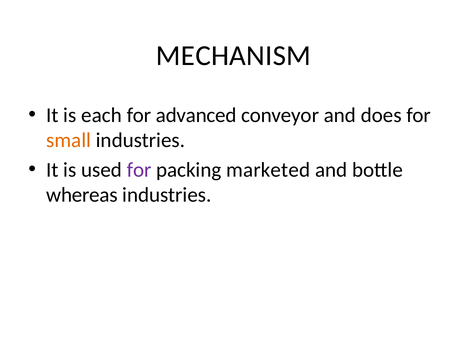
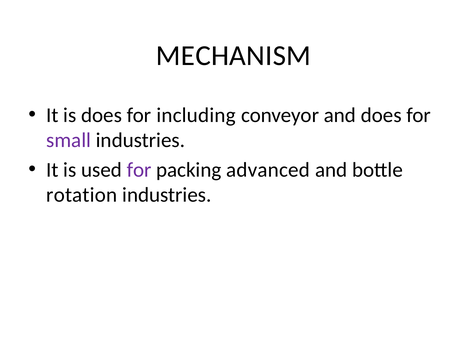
is each: each -> does (102, 115)
advanced: advanced -> including (196, 115)
small colour: orange -> purple (69, 141)
marketed: marketed -> advanced (268, 170)
whereas: whereas -> rotation (82, 195)
